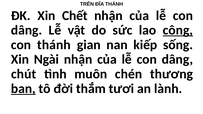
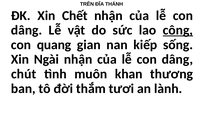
con thánh: thánh -> quang (54, 45)
chén: chén -> khan (129, 74)
ban underline: present -> none (23, 89)
